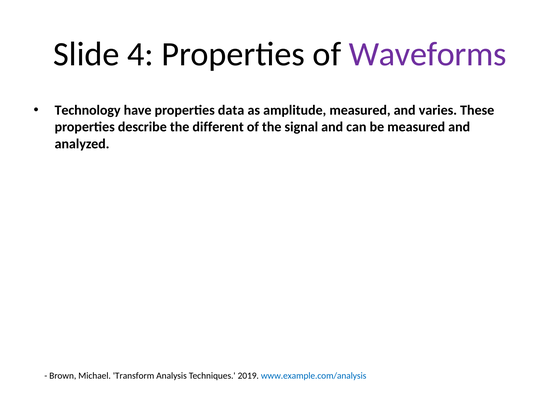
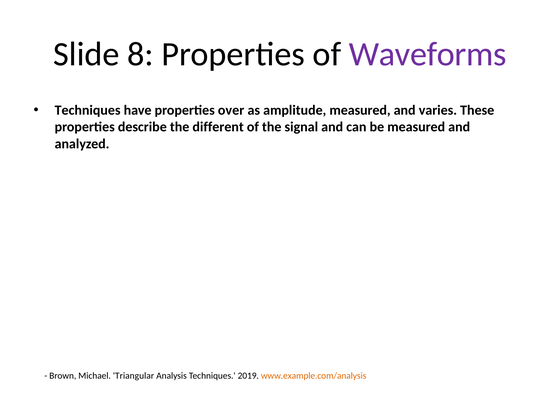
4: 4 -> 8 (141, 54)
Technology: Technology -> Techniques (88, 110)
data: data -> over (231, 110)
Transform: Transform -> Triangular (134, 376)
www.example.com/analysis colour: blue -> orange (314, 376)
